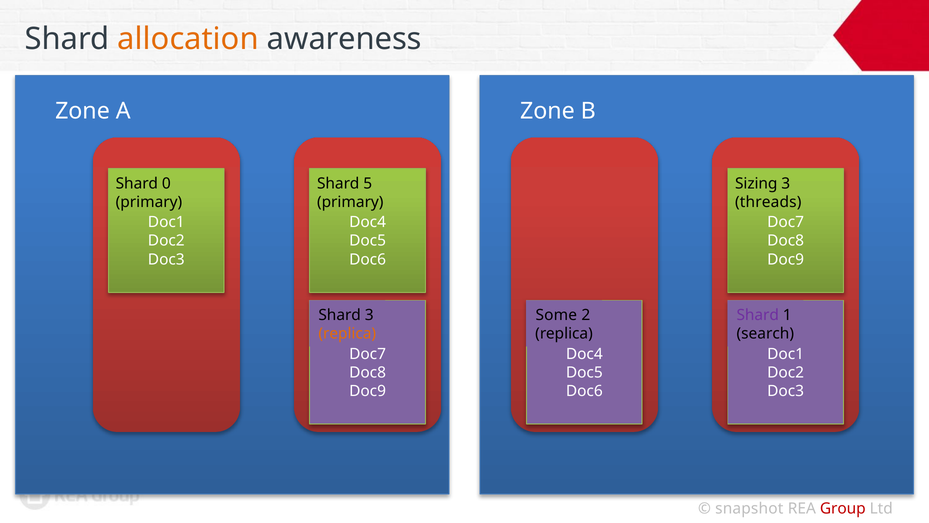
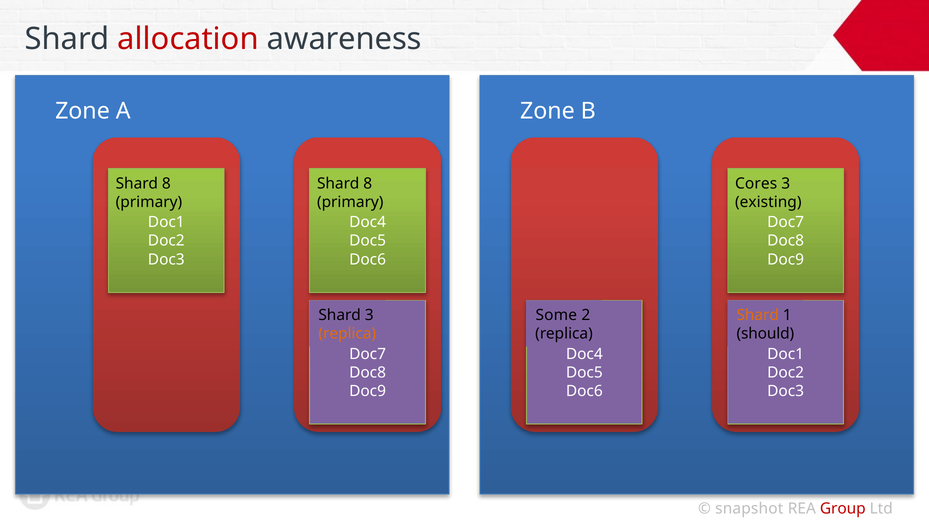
allocation colour: orange -> red (188, 39)
0: 0 -> 8 (166, 183)
5: 5 -> 8 (368, 183)
Sizing: Sizing -> Cores (756, 183)
threads: threads -> existing (768, 202)
Shard colour: purple -> orange (758, 315)
search: search -> should (765, 333)
